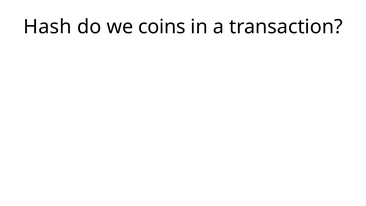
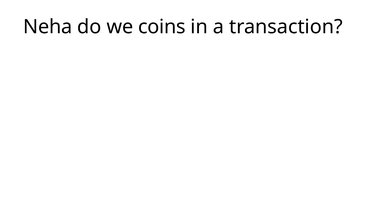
Hash: Hash -> Neha (48, 27)
